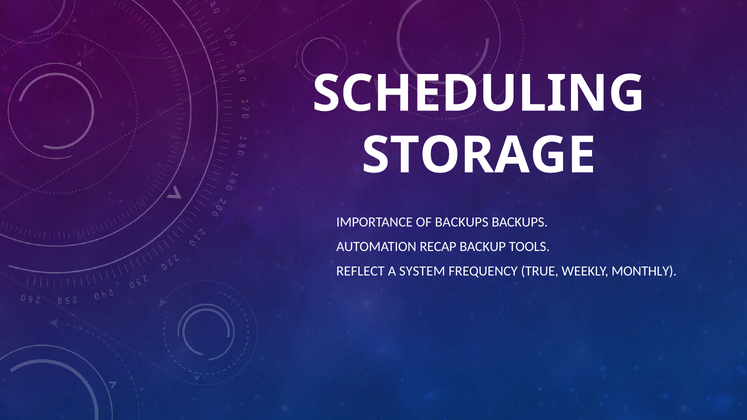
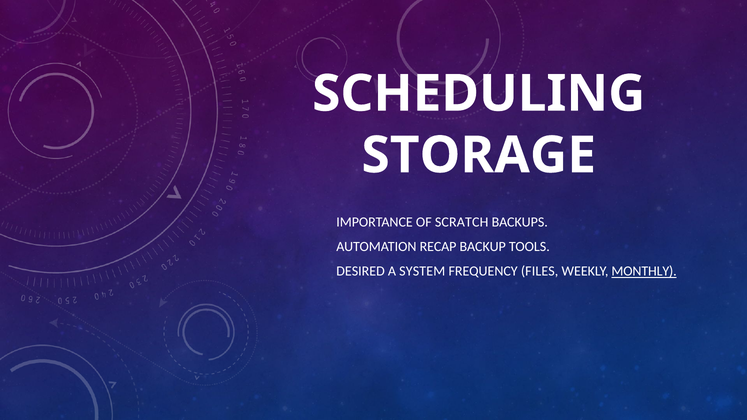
OF BACKUPS: BACKUPS -> SCRATCH (462, 222)
REFLECT: REFLECT -> DESIRED (361, 271)
TRUE: TRUE -> FILES (540, 271)
MONTHLY underline: none -> present (644, 271)
